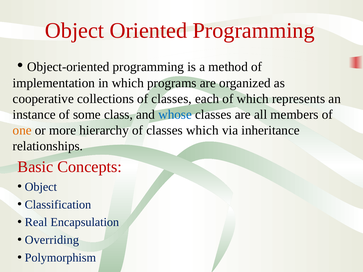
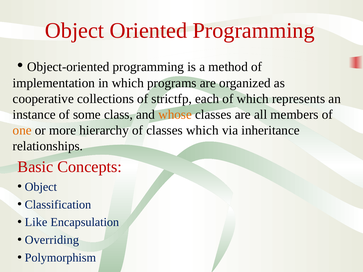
collections of classes: classes -> strictfp (172, 99)
whose colour: blue -> orange (175, 115)
Real: Real -> Like (36, 222)
